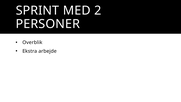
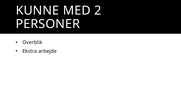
SPRINT: SPRINT -> KUNNE (37, 11)
